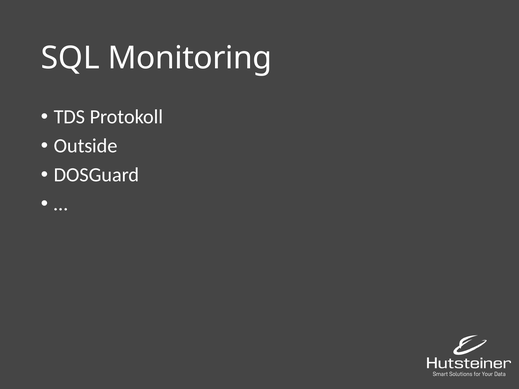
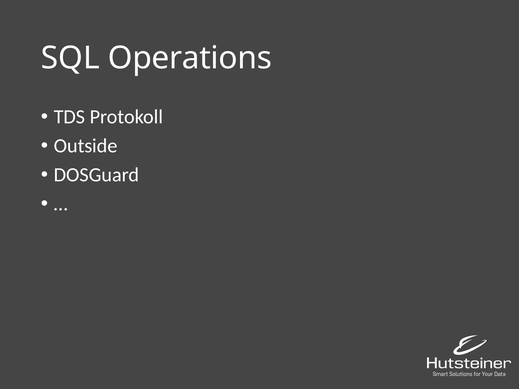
Monitoring: Monitoring -> Operations (190, 58)
